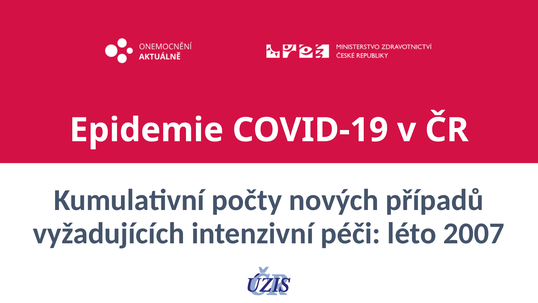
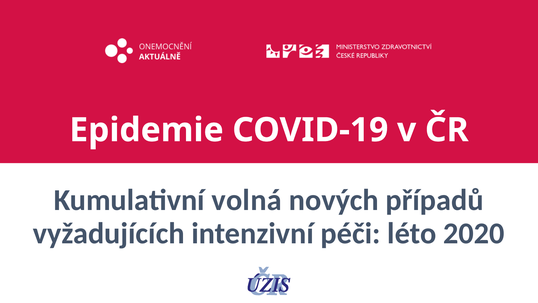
počty: počty -> volná (247, 200)
2007: 2007 -> 2020 (474, 233)
